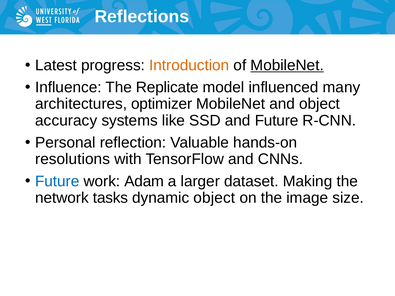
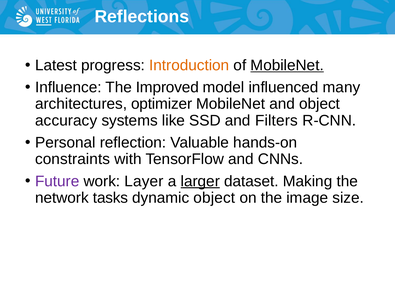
Replicate: Replicate -> Improved (167, 87)
and Future: Future -> Filters (276, 121)
resolutions: resolutions -> constraints (73, 159)
Future colour: blue -> purple (57, 181)
Adam: Adam -> Layer (144, 181)
larger underline: none -> present (200, 181)
